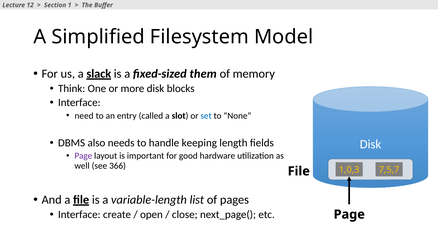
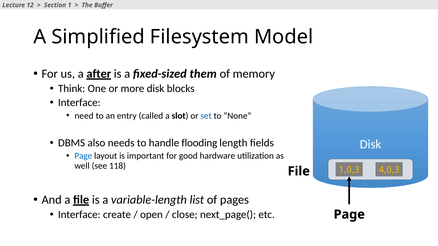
slack: slack -> after (99, 74)
keeping: keeping -> flooding (199, 143)
Page colour: purple -> blue (83, 156)
366: 366 -> 118 (118, 166)
7,5,7: 7,5,7 -> 4,0,3 (389, 170)
